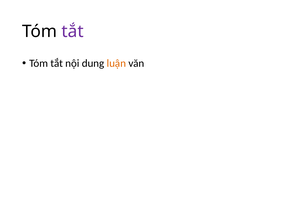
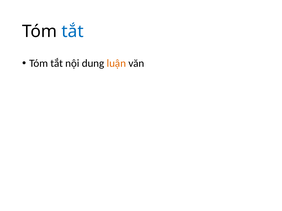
tắt colour: purple -> blue (73, 32)
